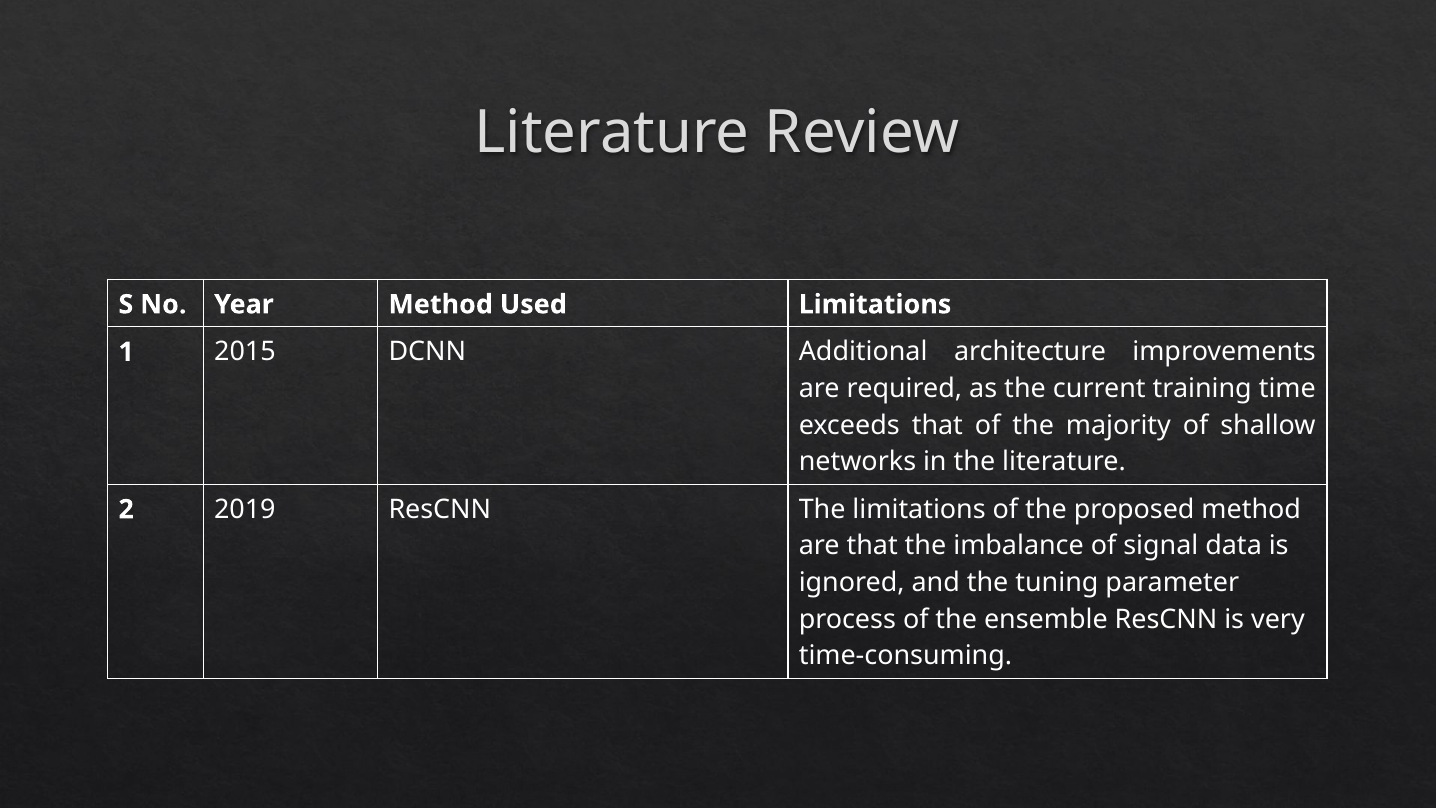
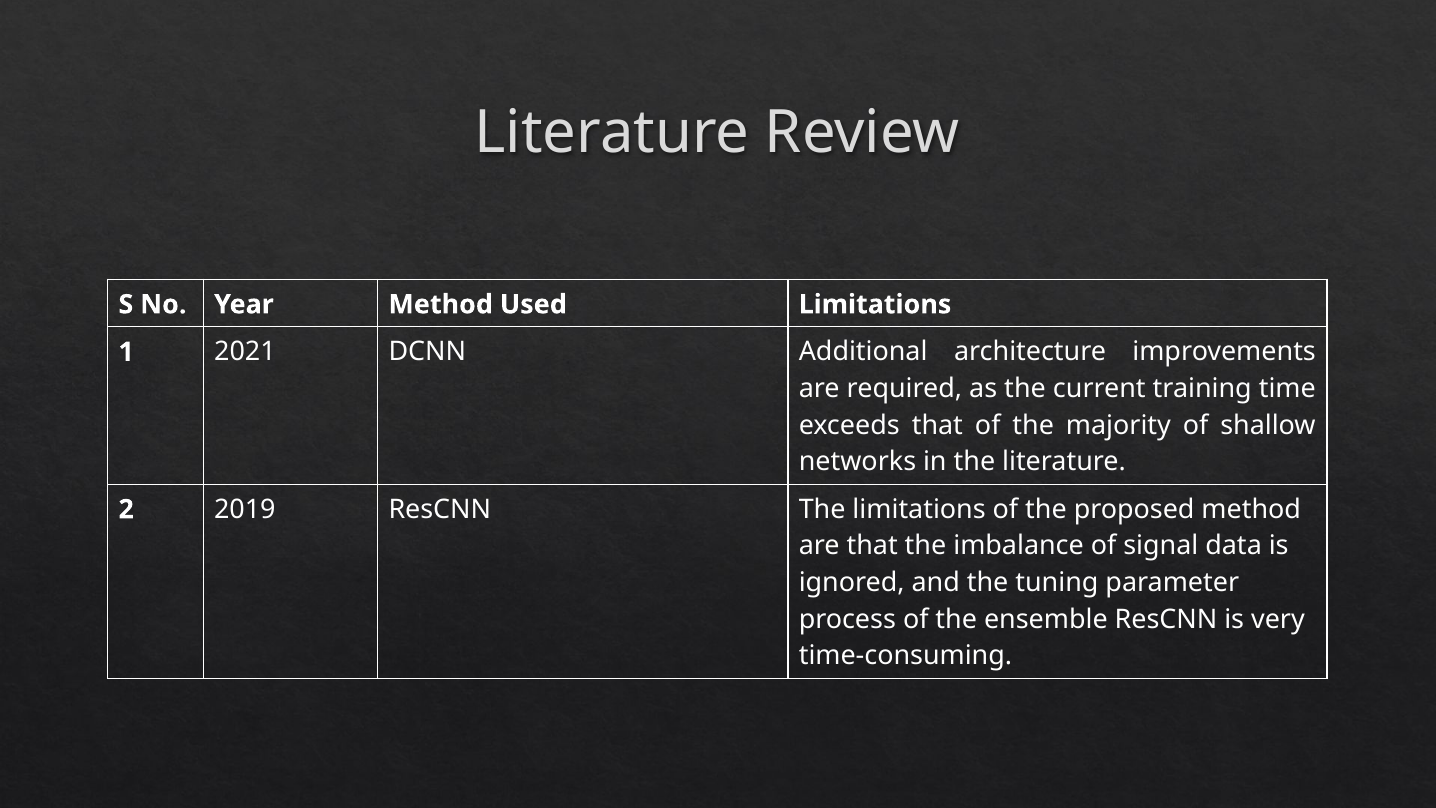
2015: 2015 -> 2021 (245, 352)
